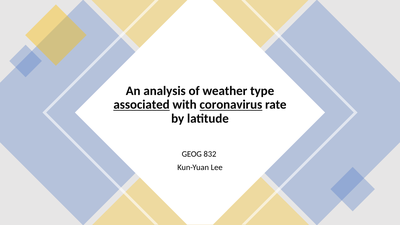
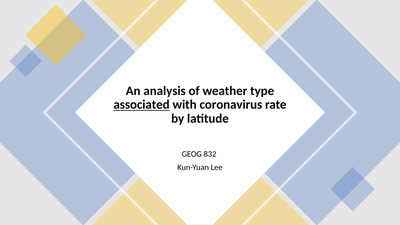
coronavirus underline: present -> none (231, 105)
